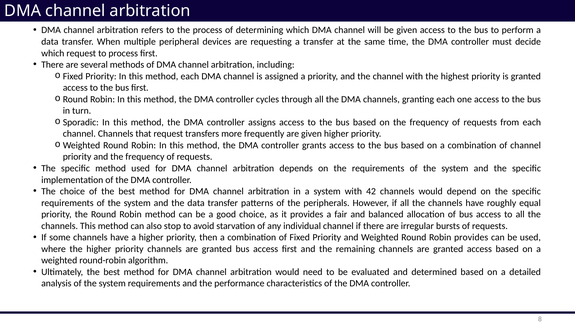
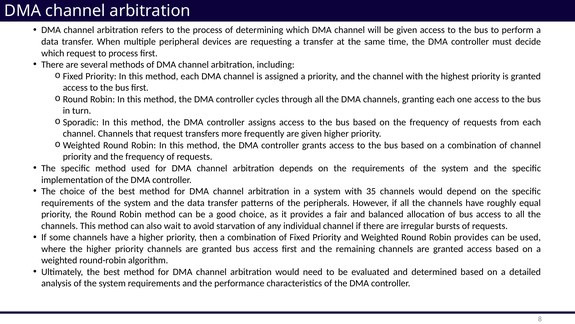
42: 42 -> 35 (371, 191)
stop: stop -> wait (172, 226)
